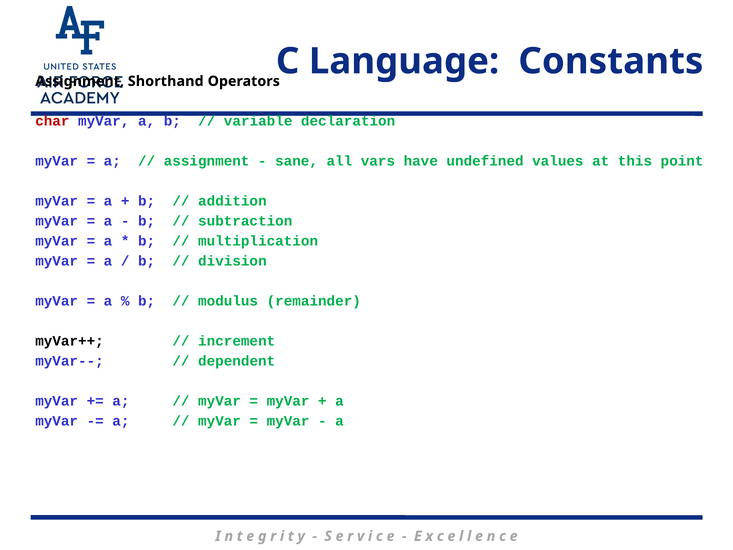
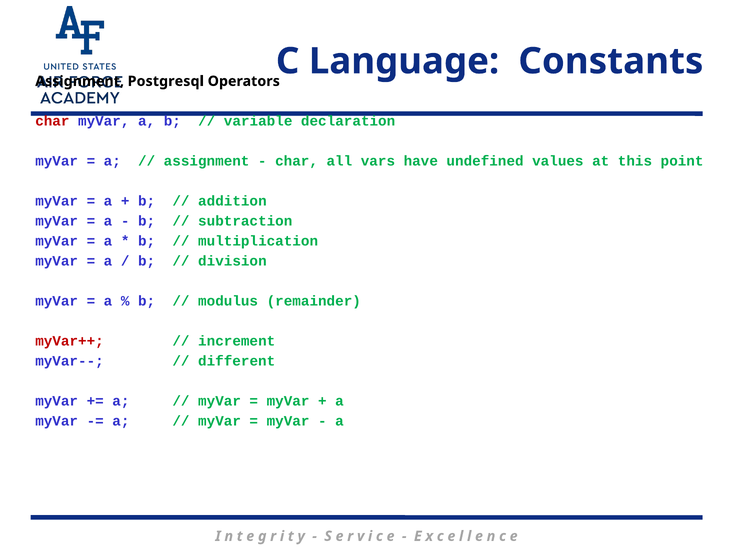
Shorthand: Shorthand -> Postgresql (166, 81)
sane: sane -> char (297, 161)
myVar++ colour: black -> red (70, 341)
dependent: dependent -> different (237, 361)
